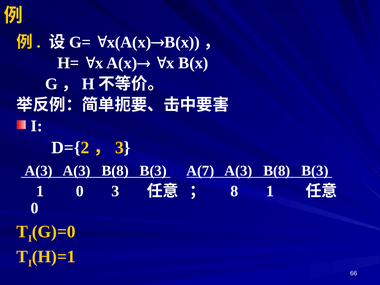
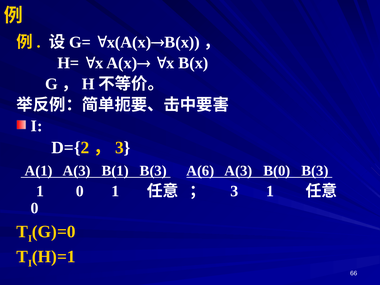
A(3: A(3 -> A(1 (39, 171)
B(8: B(8 -> B(1 (115, 171)
A(7: A(7 -> A(6 (200, 171)
B(8: B(8 -> B(0 (277, 171)
0 3: 3 -> 1 (115, 191)
8: 8 -> 3 (234, 191)
